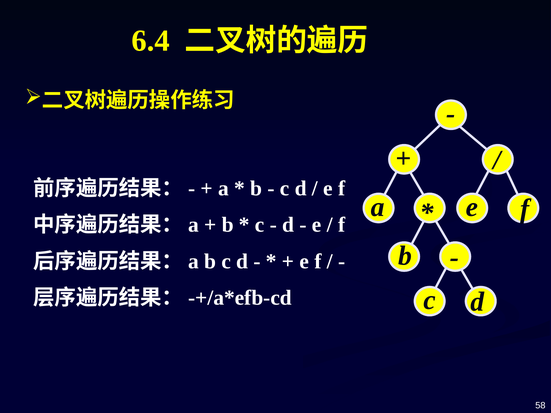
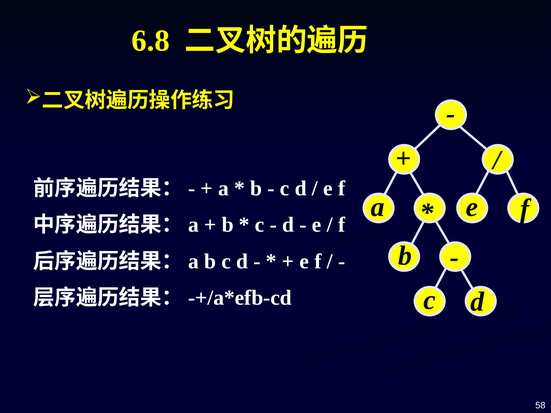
6.4: 6.4 -> 6.8 (151, 41)
